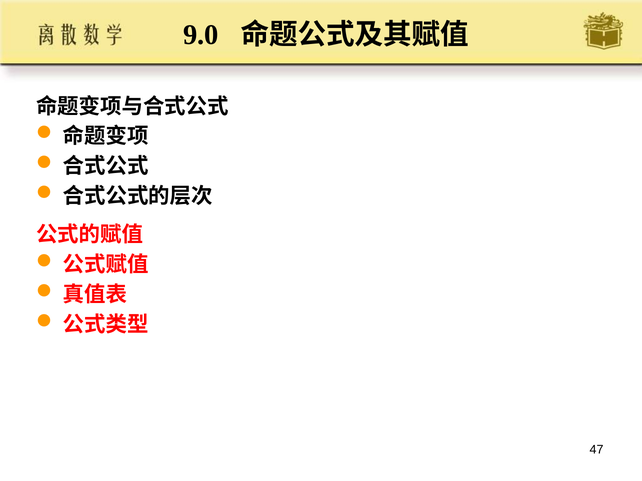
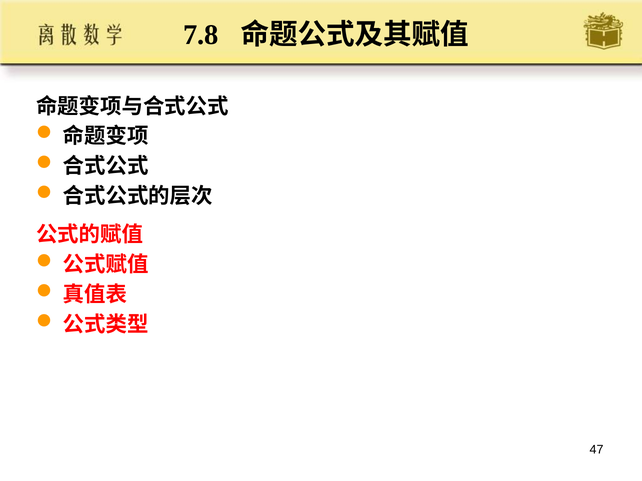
9.0: 9.0 -> 7.8 (201, 35)
